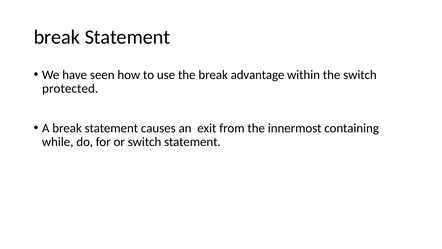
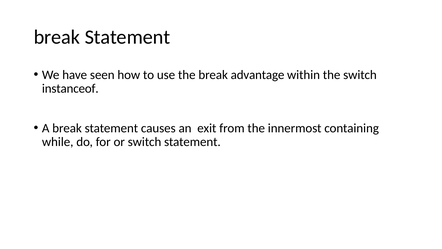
protected: protected -> instanceof (70, 89)
